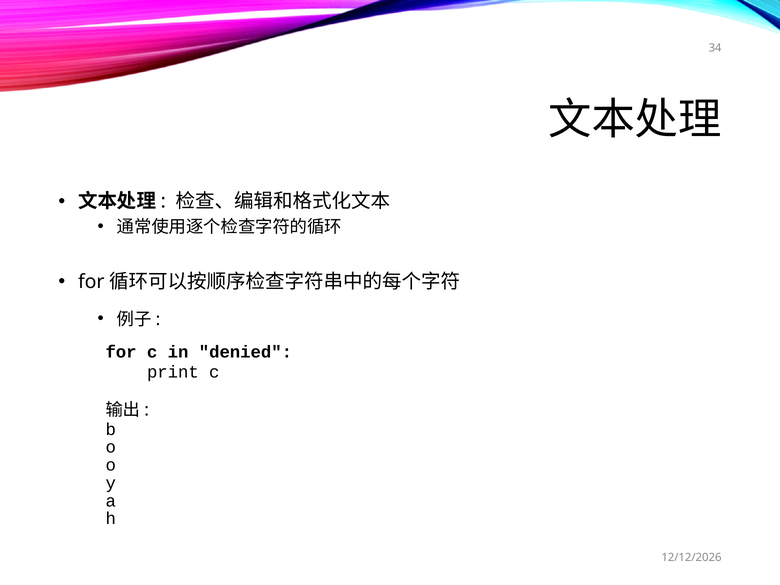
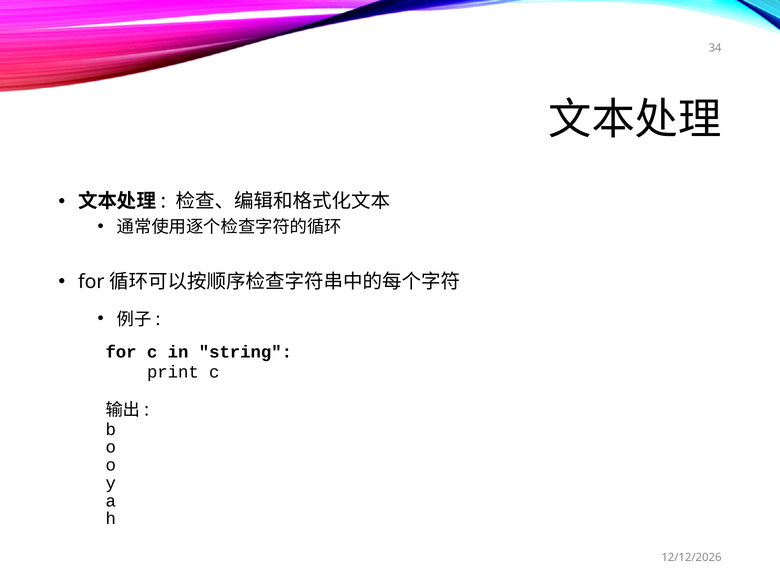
denied: denied -> string (245, 352)
